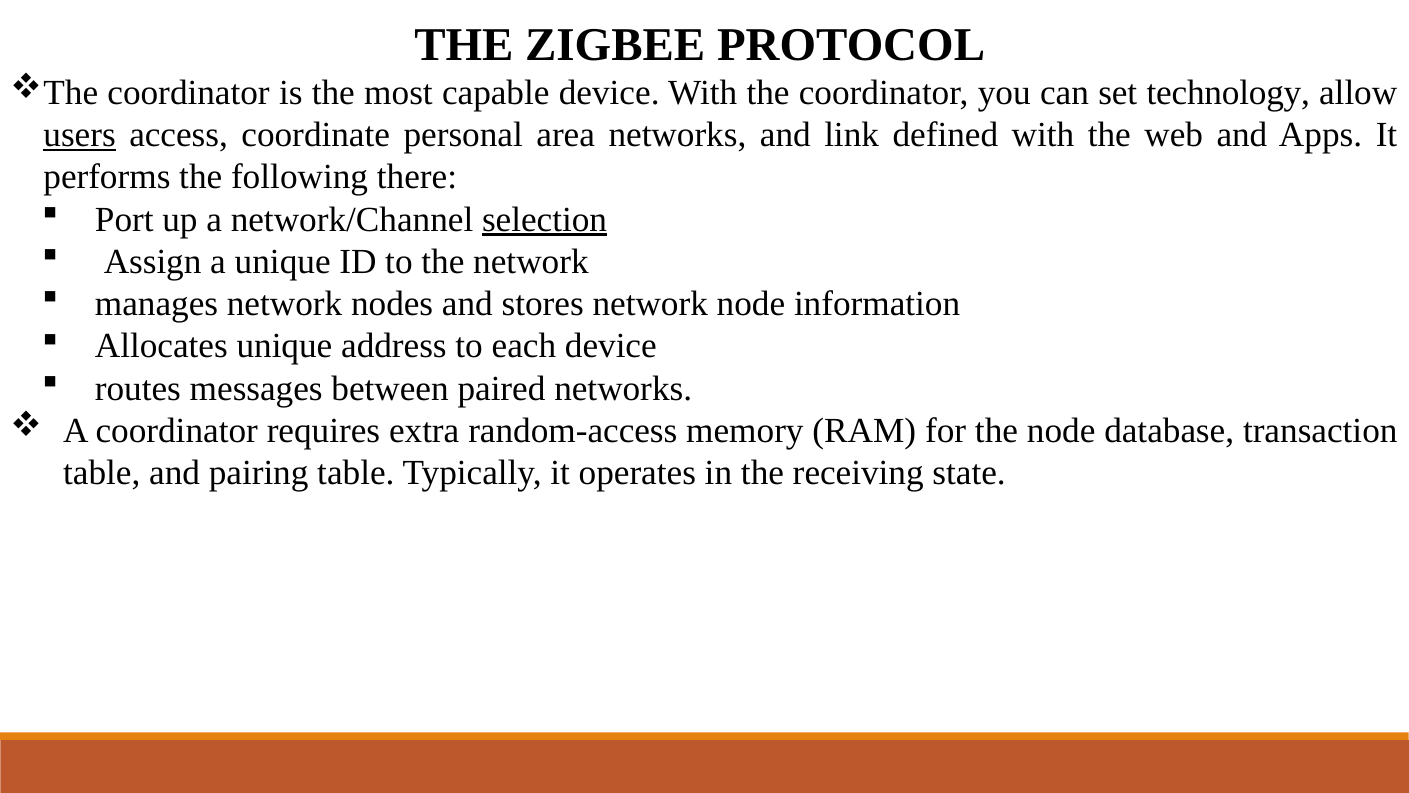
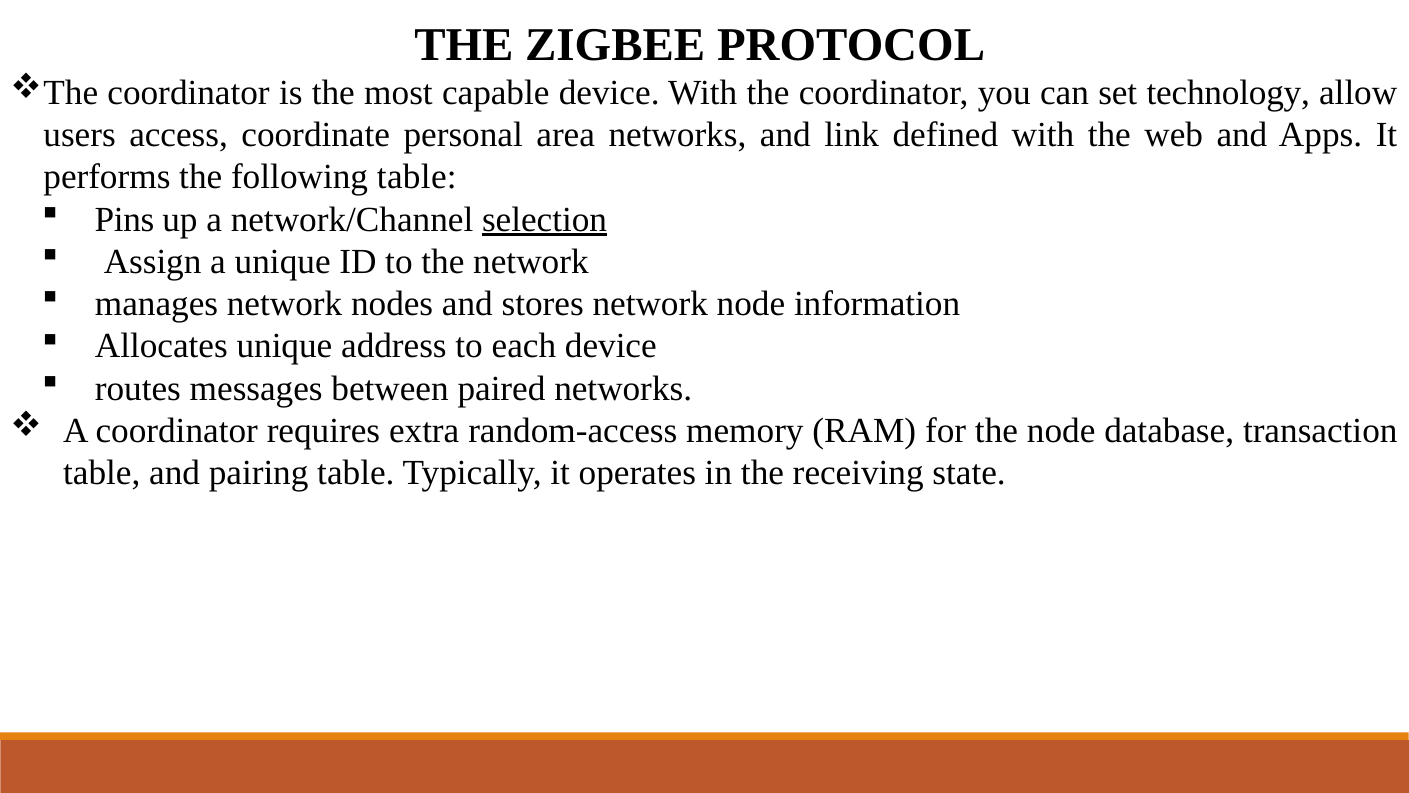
users underline: present -> none (80, 135)
following there: there -> table (417, 177)
Port: Port -> Pins (124, 219)
